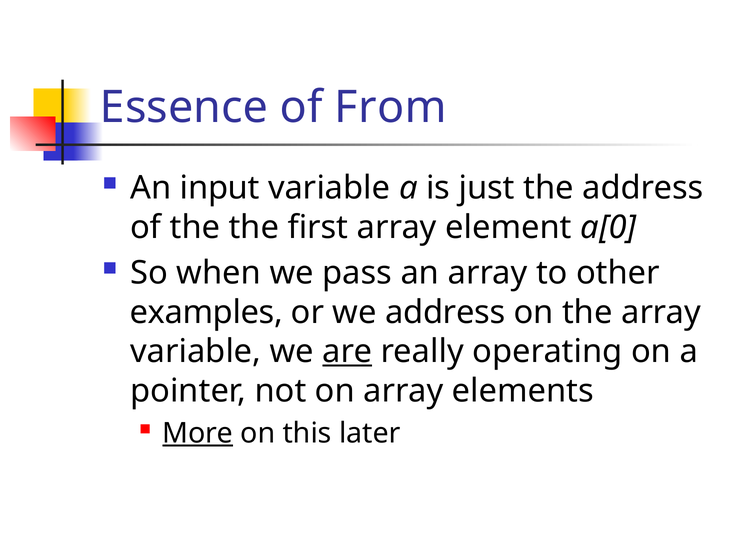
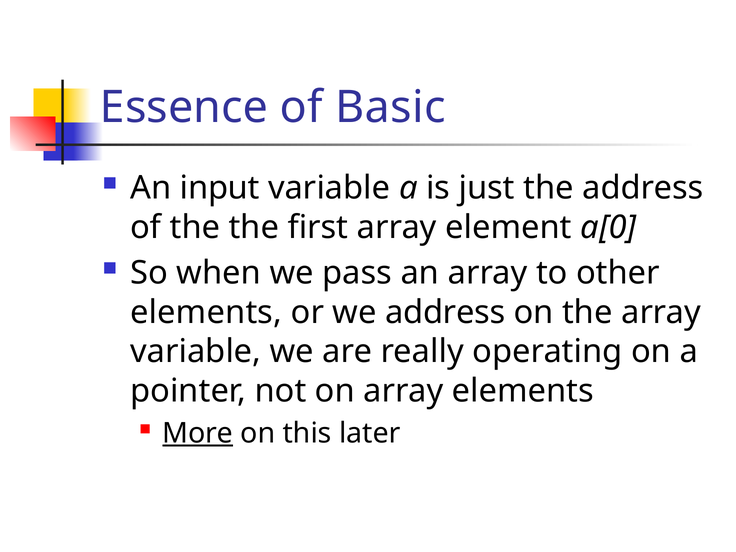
From: From -> Basic (391, 107)
examples: examples -> elements (206, 312)
are underline: present -> none (347, 352)
